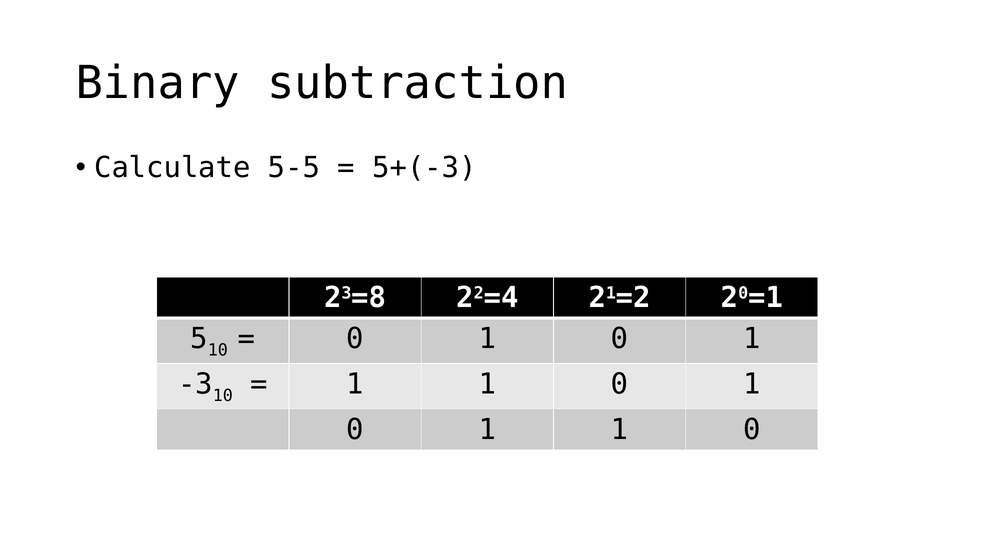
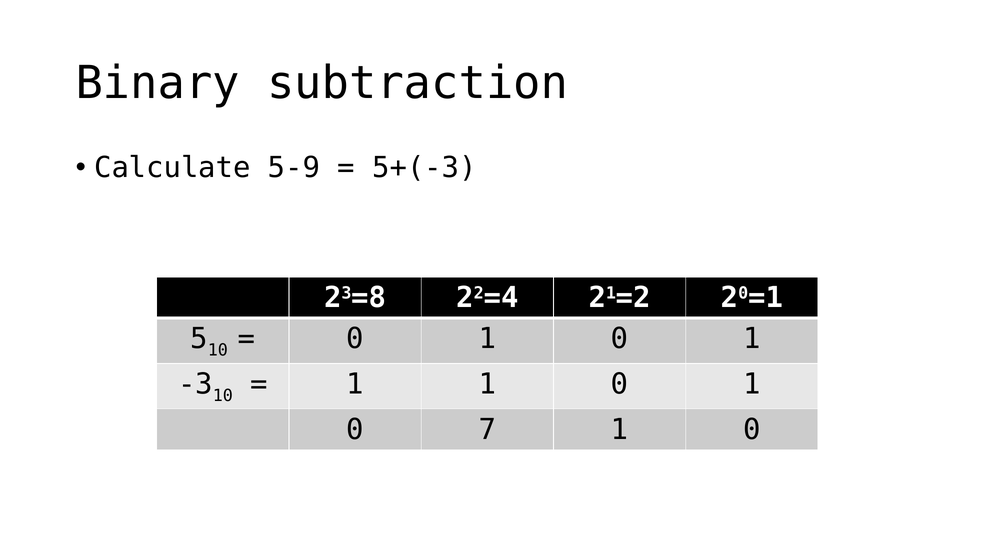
5-5: 5-5 -> 5-9 (294, 168)
1: 1 -> 7 (487, 430)
